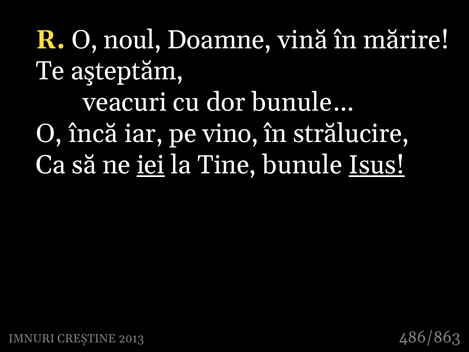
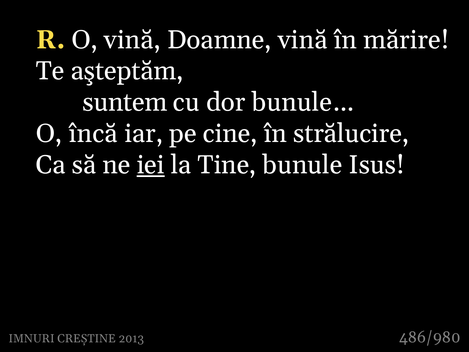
O noul: noul -> vină (132, 40)
veacuri: veacuri -> suntem (125, 102)
vino: vino -> cine (230, 134)
Isus underline: present -> none (377, 165)
486/863: 486/863 -> 486/980 (430, 337)
